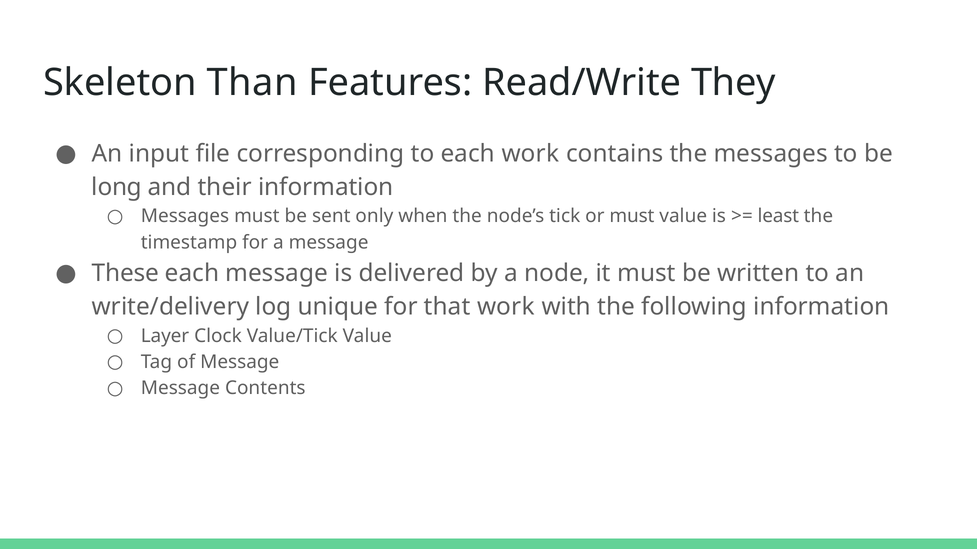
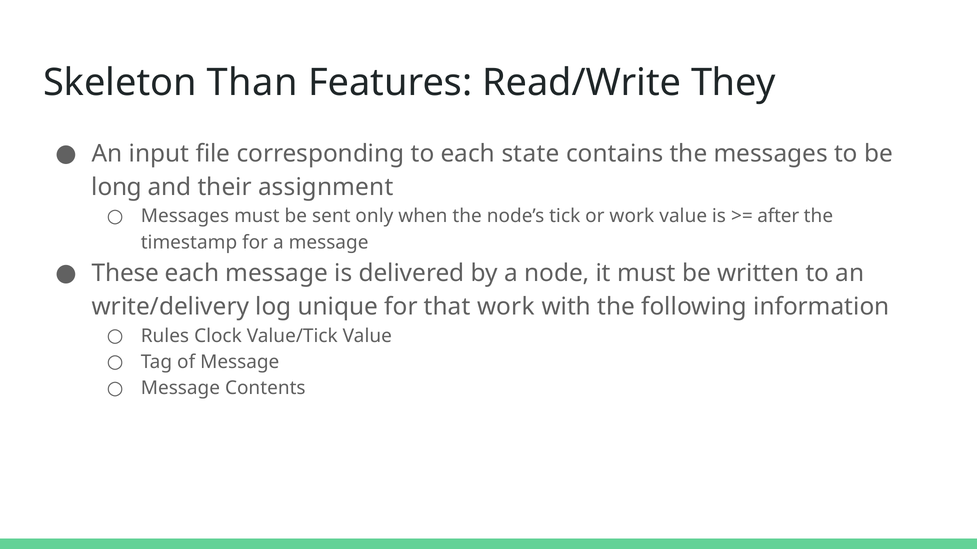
each work: work -> state (530, 154)
their information: information -> assignment (326, 187)
or must: must -> work (632, 216)
least: least -> after (778, 216)
Layer: Layer -> Rules (165, 336)
